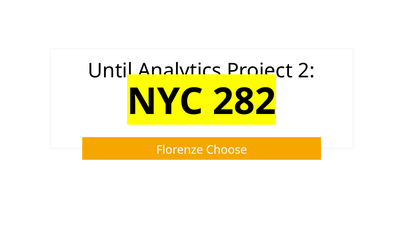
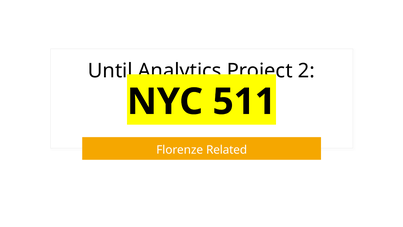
282: 282 -> 511 (244, 102)
Choose: Choose -> Related (227, 150)
